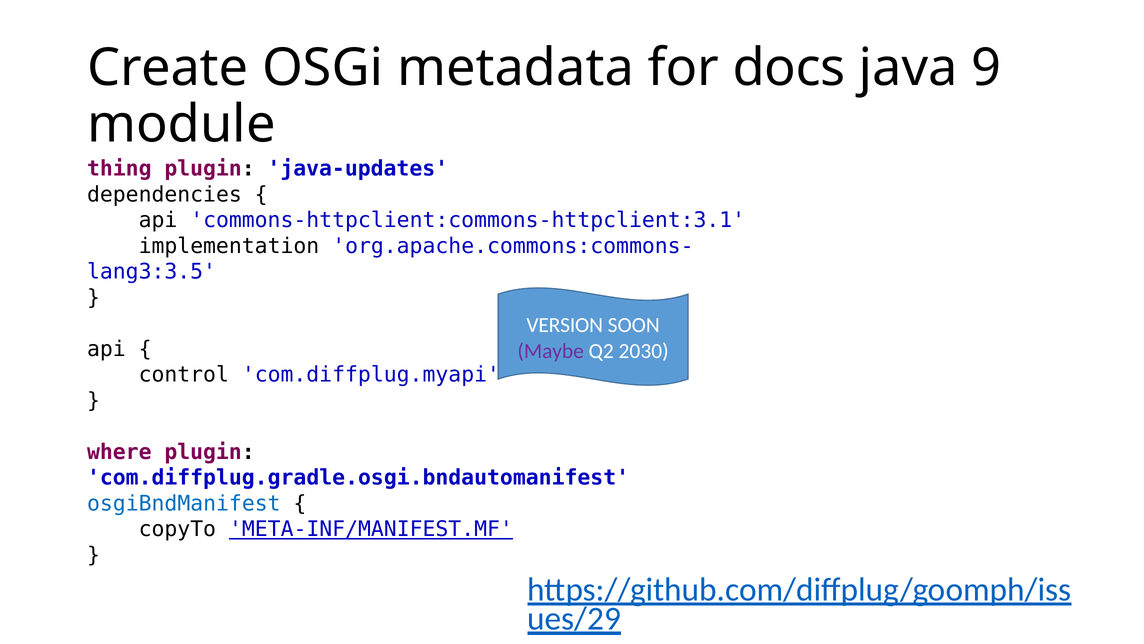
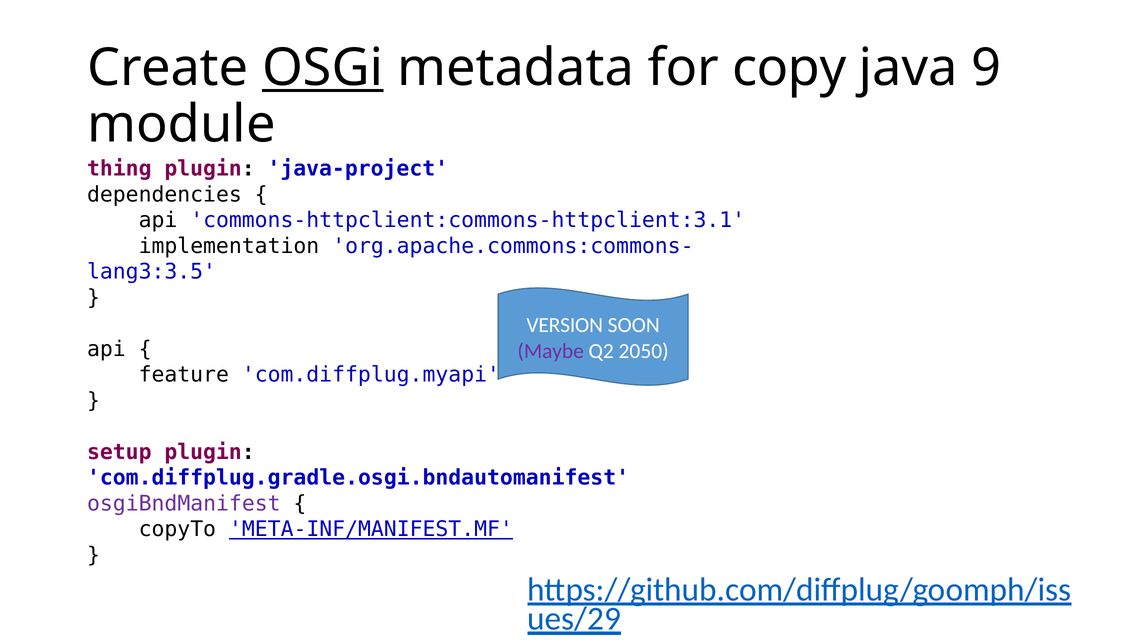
OSGi underline: none -> present (323, 68)
docs: docs -> copy (789, 68)
java-updates: java-updates -> java-project (358, 169)
2030: 2030 -> 2050 (644, 351)
control: control -> feature (184, 375)
where: where -> setup (119, 452)
osgiBndManifest colour: blue -> purple (184, 503)
